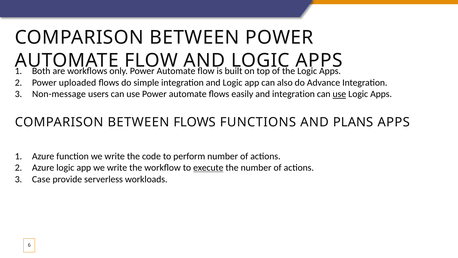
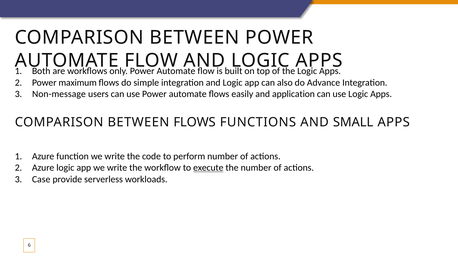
uploaded: uploaded -> maximum (78, 83)
and integration: integration -> application (293, 94)
use underline: present -> none (339, 94)
PLANS: PLANS -> SMALL (353, 122)
